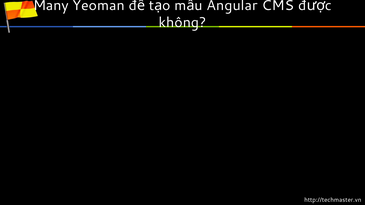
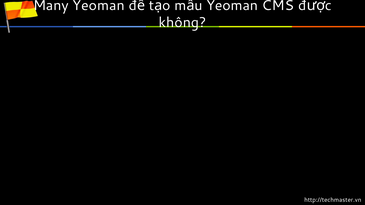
Angular: Angular -> Yeoman (232, 5)
